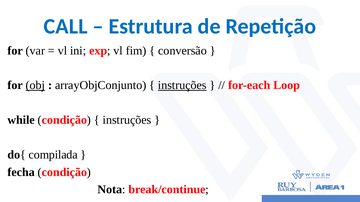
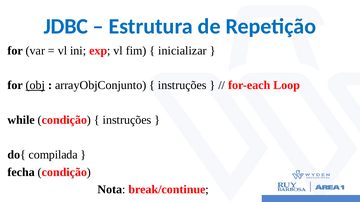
CALL: CALL -> JDBC (66, 27)
conversão: conversão -> inicializar (182, 51)
instruções underline: present -> none (182, 85)
